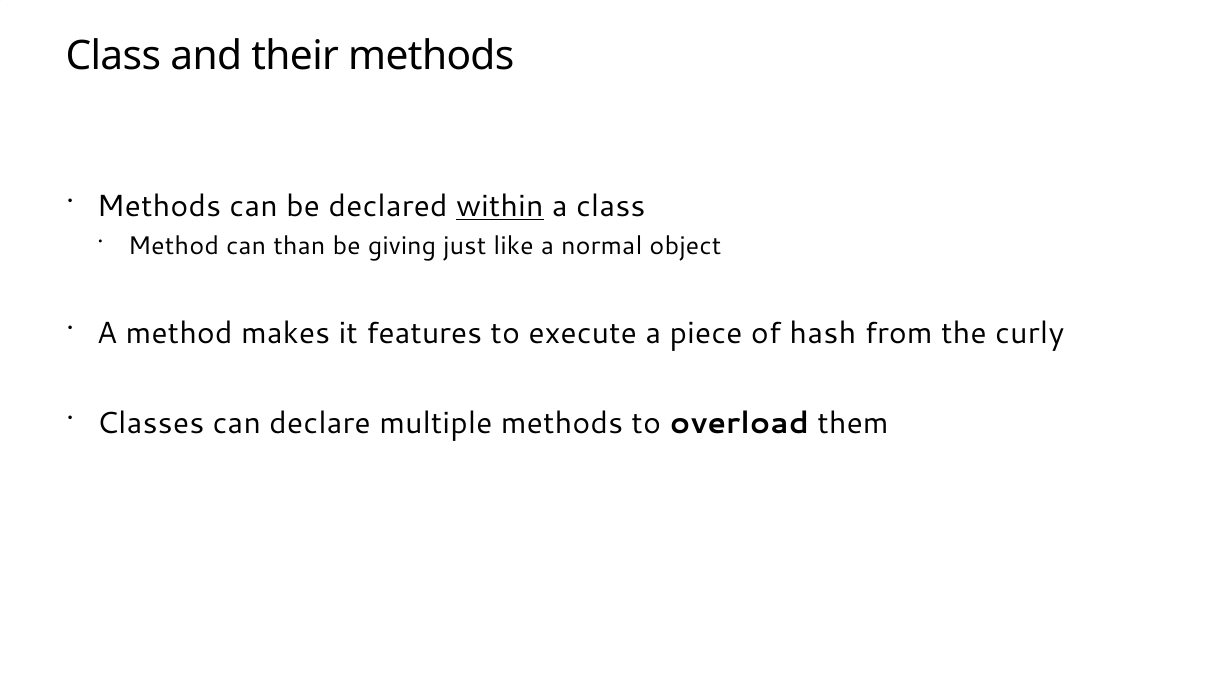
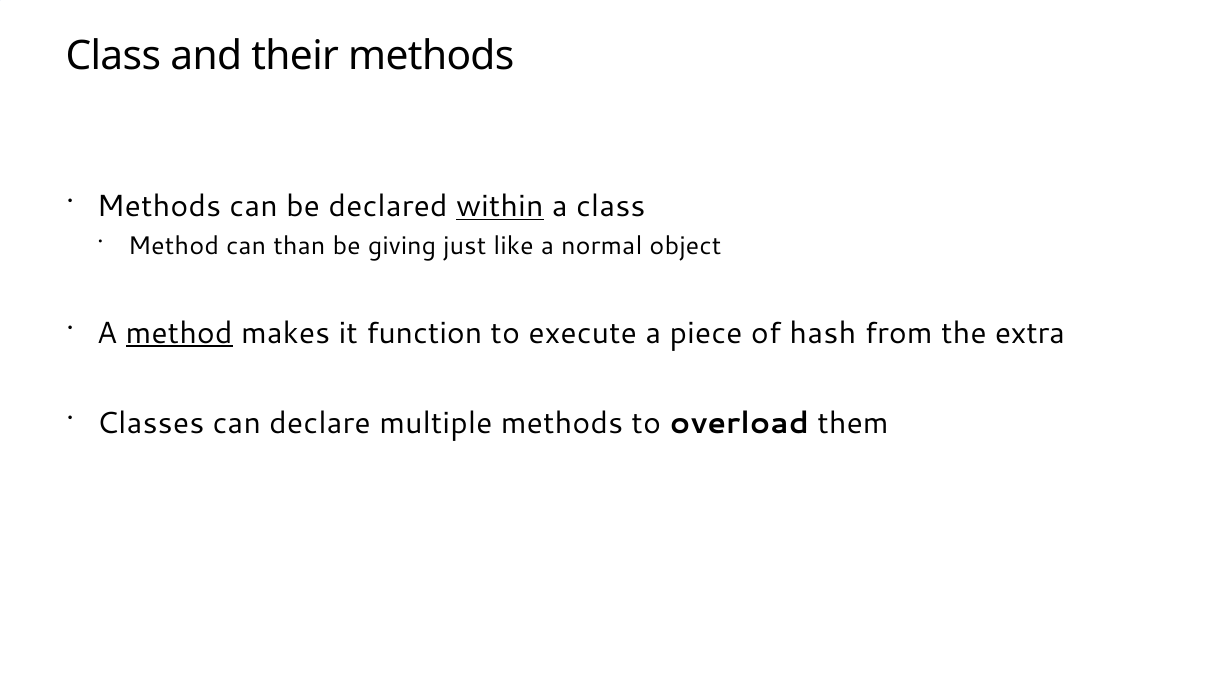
method underline: none -> present (179, 333)
features: features -> function (424, 333)
curly: curly -> extra (1030, 333)
